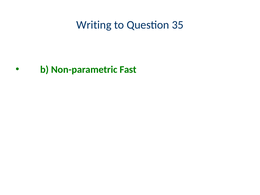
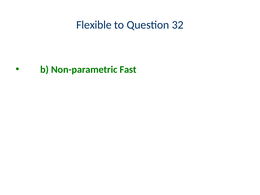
Writing: Writing -> Flexible (94, 25)
35: 35 -> 32 (178, 25)
